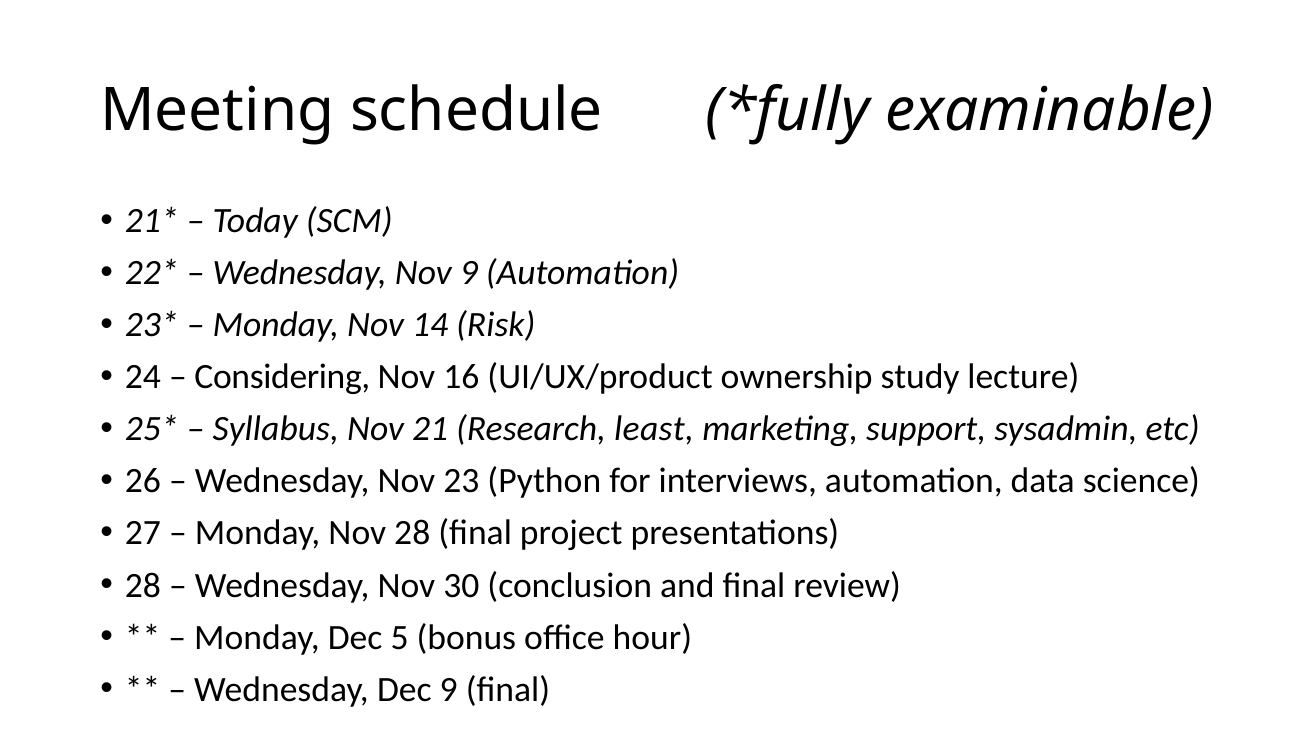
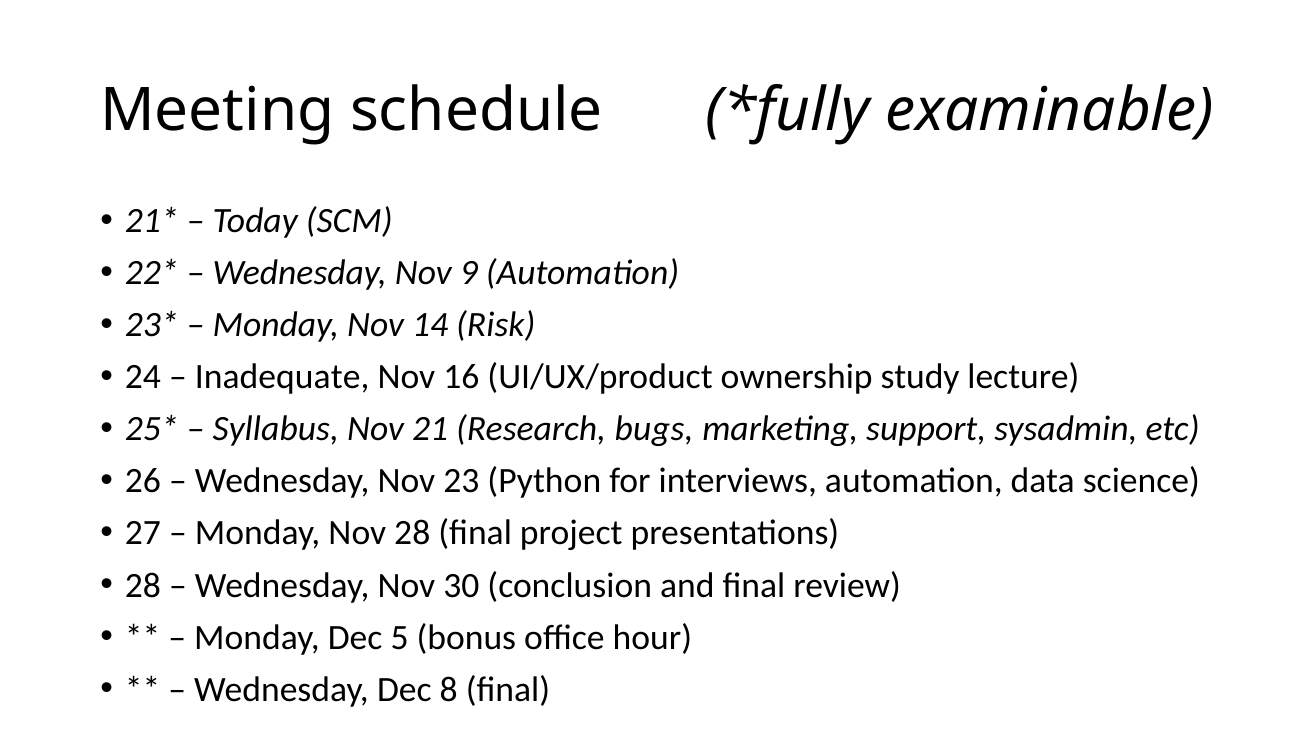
Considering: Considering -> Inadequate (282, 377)
least: least -> bugs (654, 429)
Dec 9: 9 -> 8 (449, 690)
